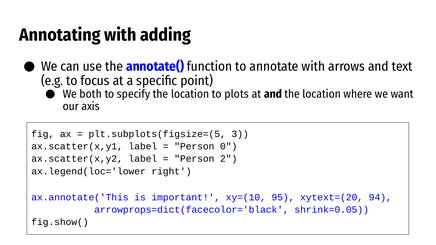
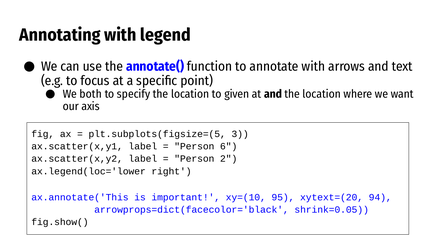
adding: adding -> legend (165, 35)
plots: plots -> given (237, 94)
0: 0 -> 6 (229, 147)
